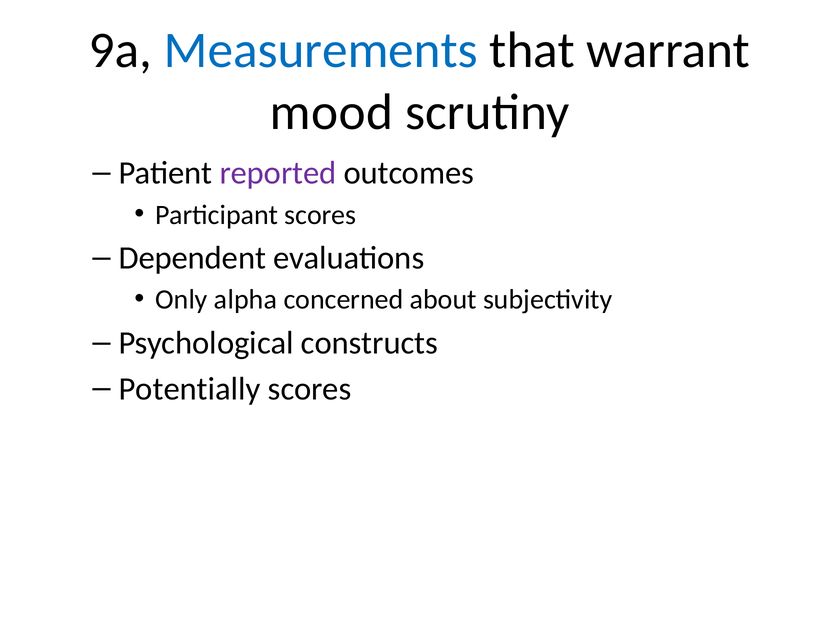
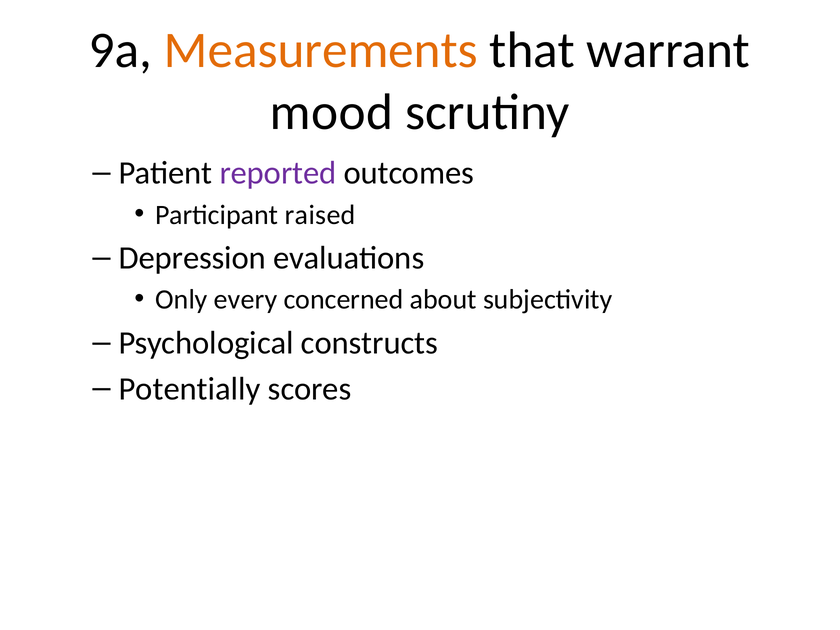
Measurements colour: blue -> orange (321, 51)
Participant scores: scores -> raised (320, 215)
Dependent: Dependent -> Depression (192, 258)
alpha: alpha -> every (246, 300)
